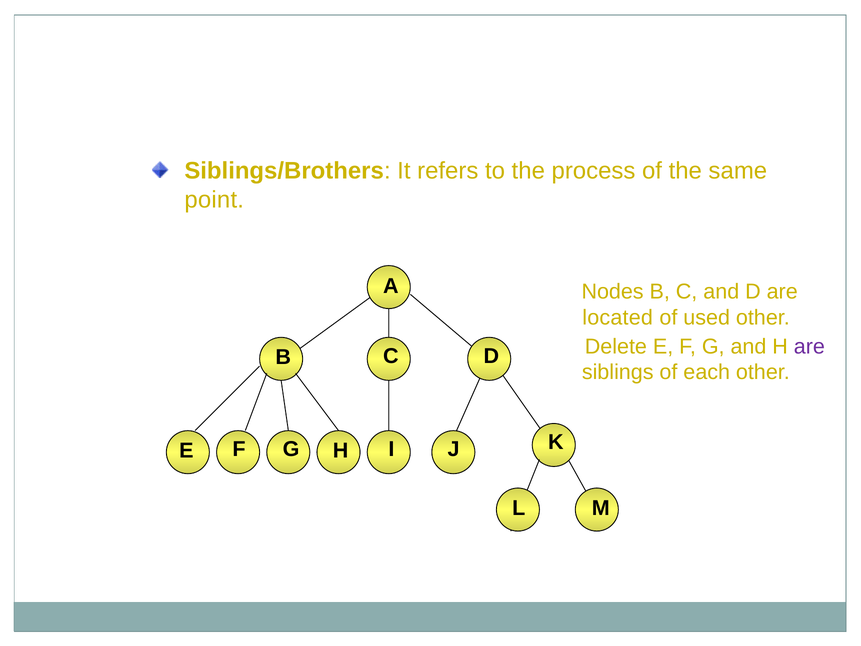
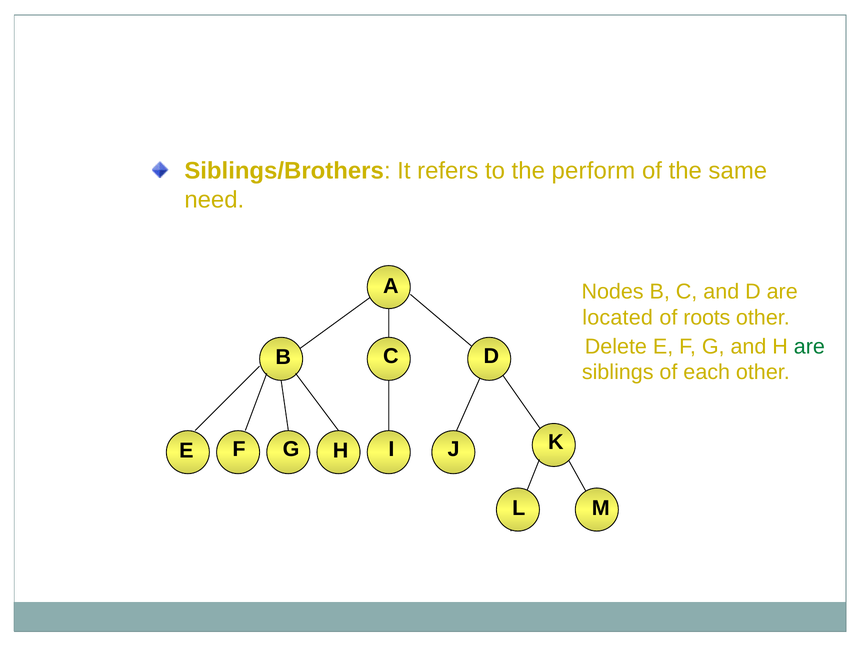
process: process -> perform (593, 171)
point: point -> need (214, 200)
used: used -> roots (707, 318)
are colour: purple -> green (809, 346)
